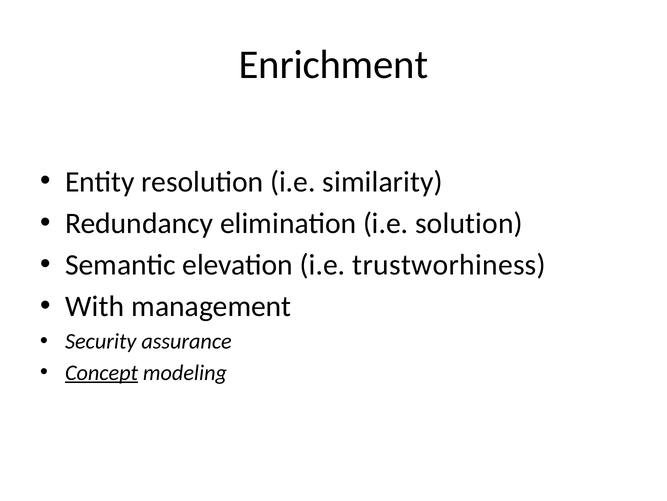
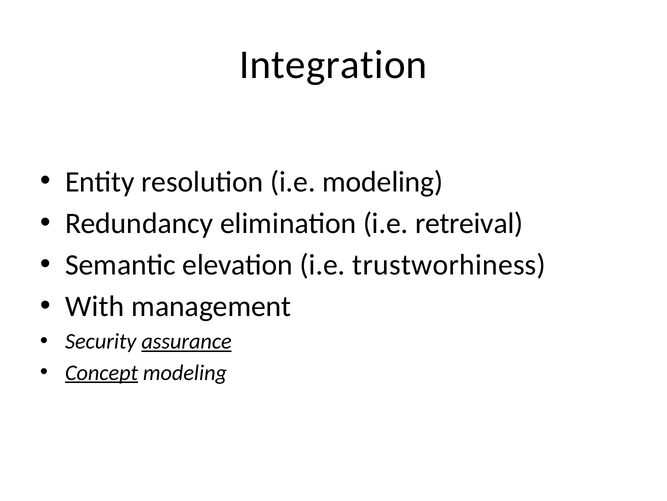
Enrichment: Enrichment -> Integration (333, 65)
i.e similarity: similarity -> modeling (383, 181)
solution: solution -> retreival (469, 223)
assurance underline: none -> present (187, 341)
